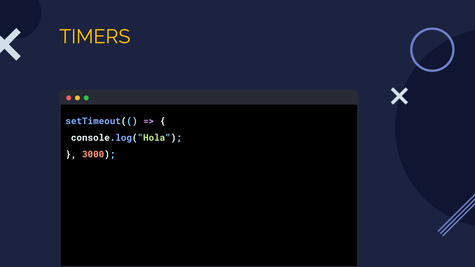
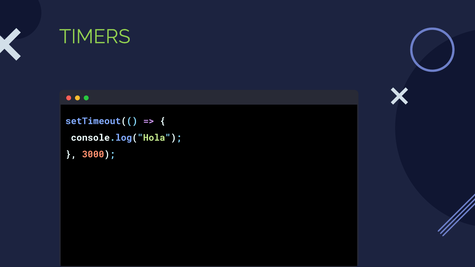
TIMERS colour: yellow -> light green (95, 37)
